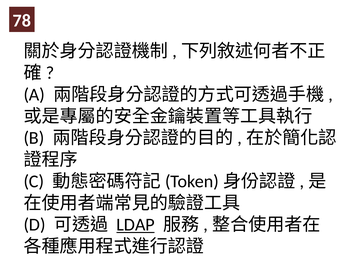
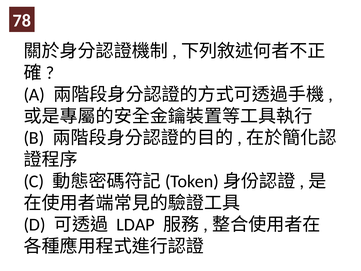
LDAP underline: present -> none (136, 225)
